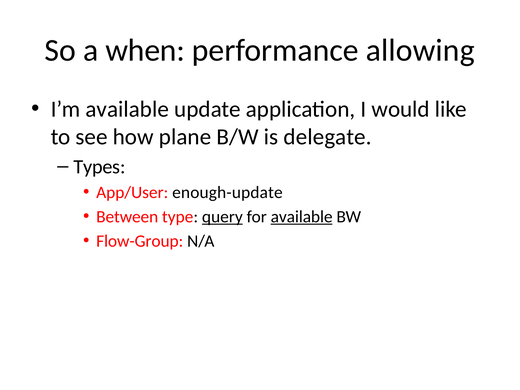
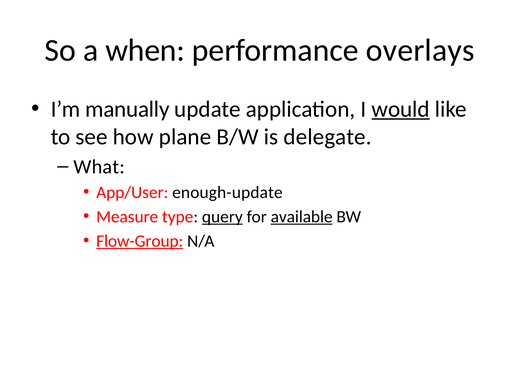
allowing: allowing -> overlays (420, 50)
I’m available: available -> manually (127, 109)
would underline: none -> present (401, 109)
Types: Types -> What (99, 167)
Between: Between -> Measure (127, 217)
Flow-Group underline: none -> present (140, 241)
